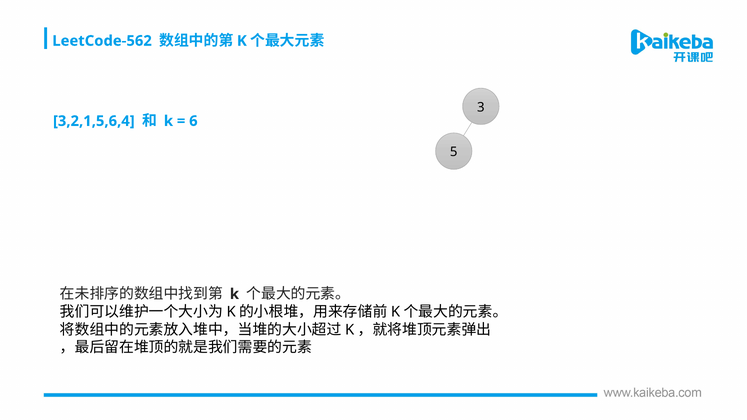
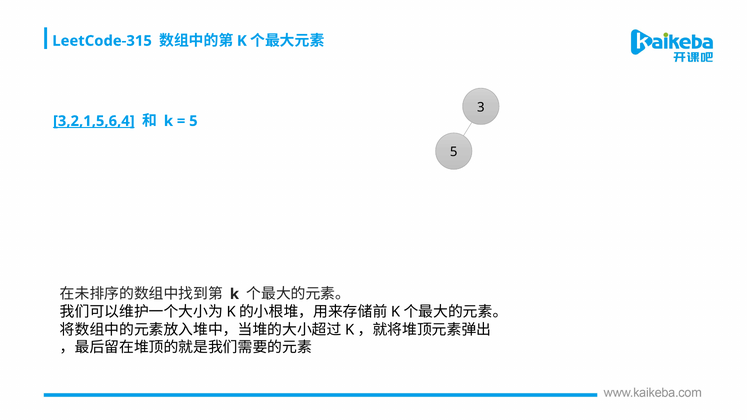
LeetCode-562: LeetCode-562 -> LeetCode-315 (102, 41)
3,2,1,5,6,4 underline: none -> present (94, 121)
6: 6 -> 5 (193, 121)
